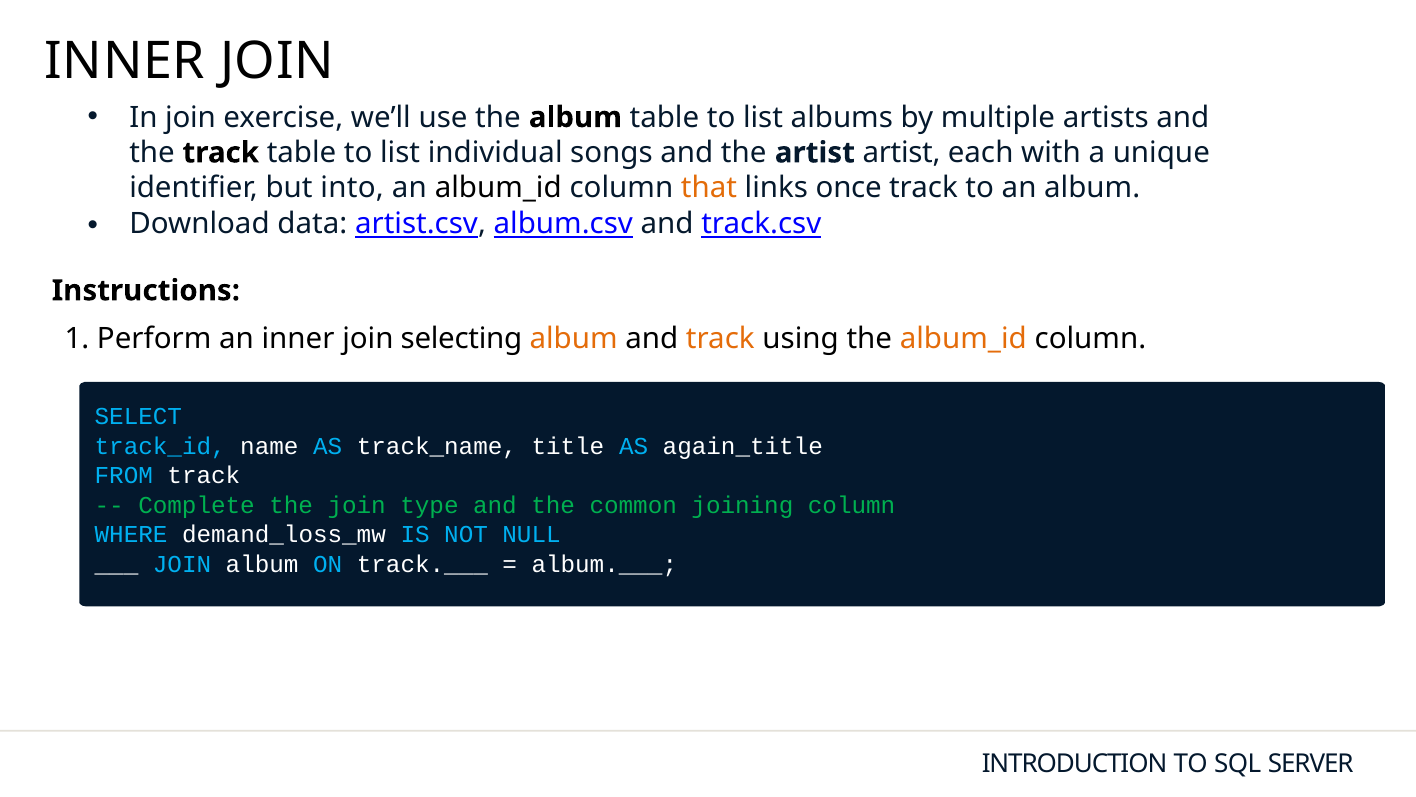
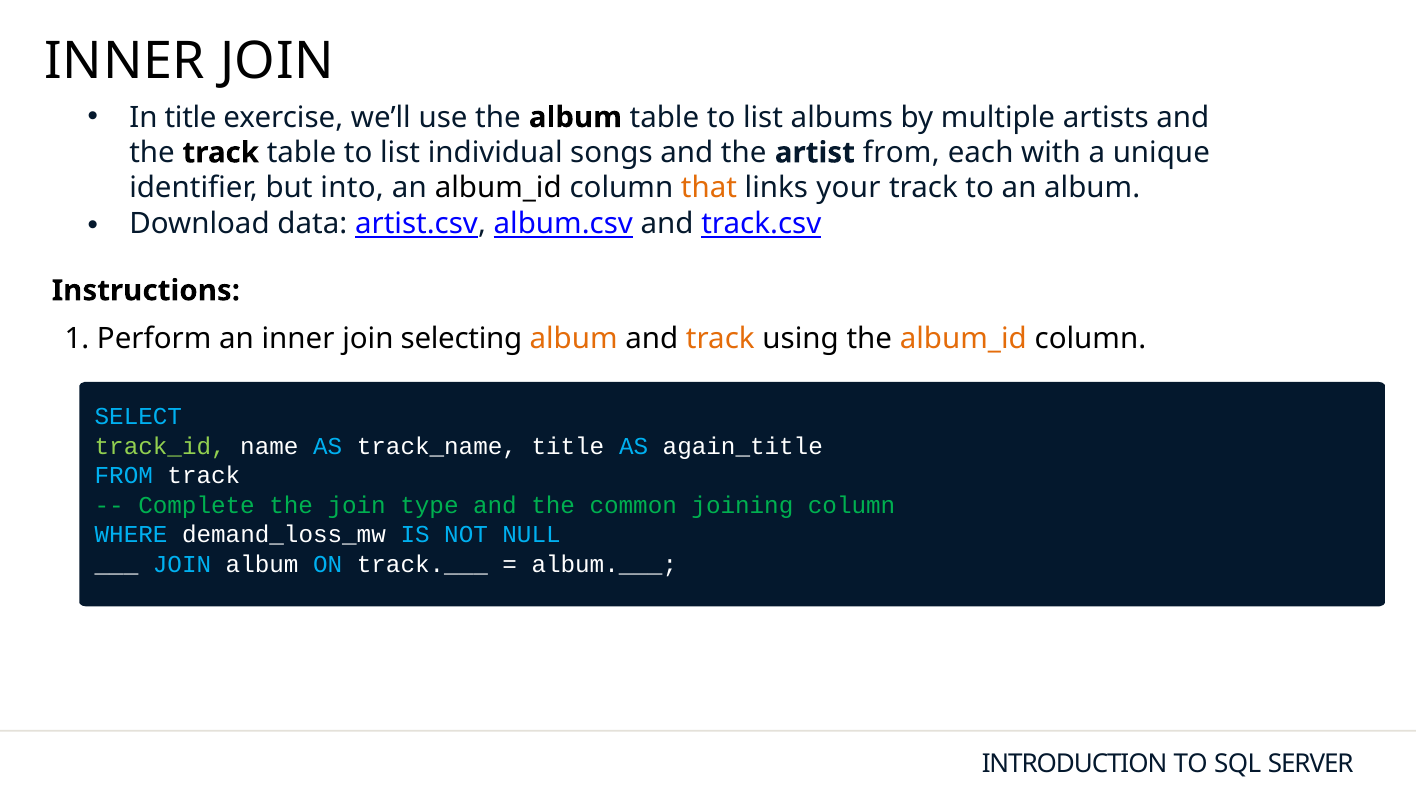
In join: join -> title (191, 117)
artist artist: artist -> from (901, 153)
once: once -> your (848, 188)
track_id colour: light blue -> light green (160, 447)
